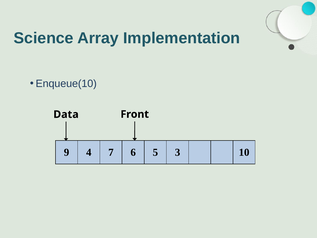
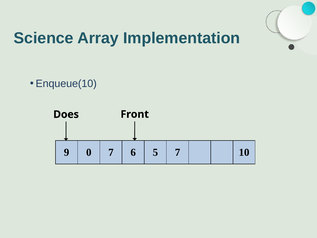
Data: Data -> Does (66, 114)
4: 4 -> 0 (89, 152)
5 3: 3 -> 7 (178, 152)
